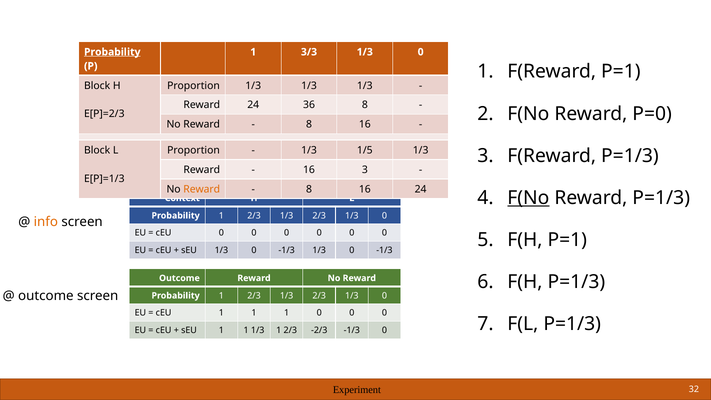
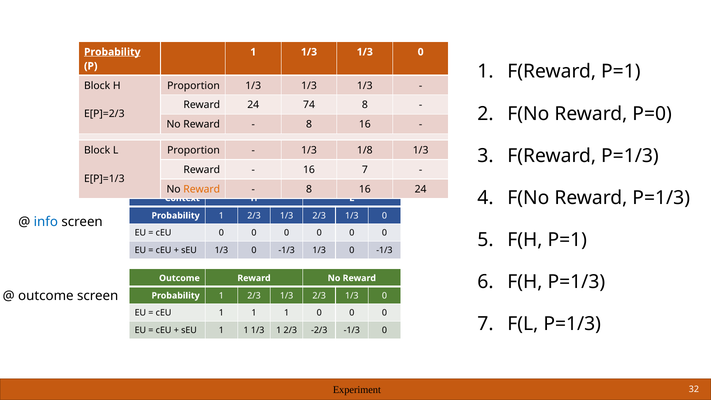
3/3: 3/3 -> 1/3 (309, 52)
36: 36 -> 74 (309, 105)
1/5: 1/5 -> 1/8 (365, 150)
16 3: 3 -> 7 (365, 170)
F(No underline: present -> none (528, 198)
info colour: orange -> blue (46, 222)
